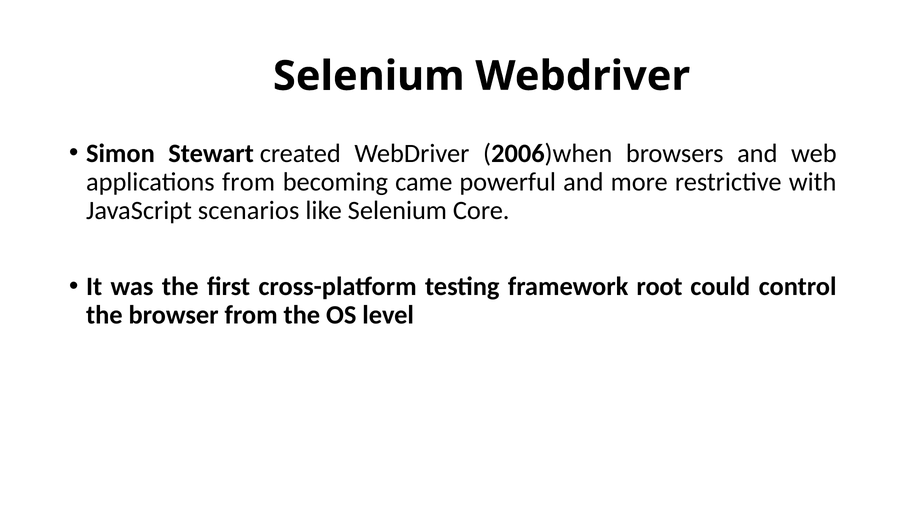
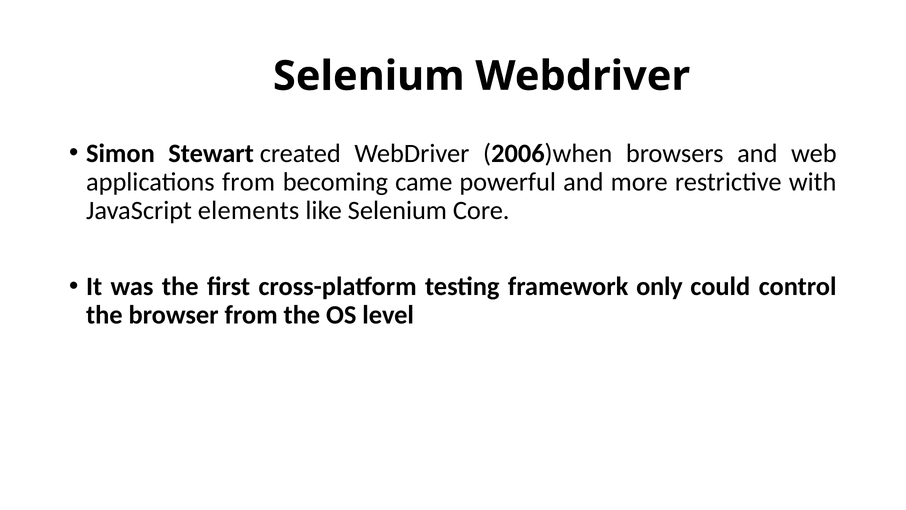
scenarios: scenarios -> elements (249, 210)
root: root -> only (659, 286)
